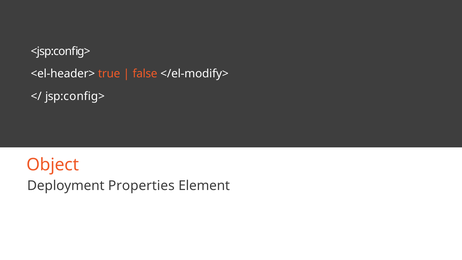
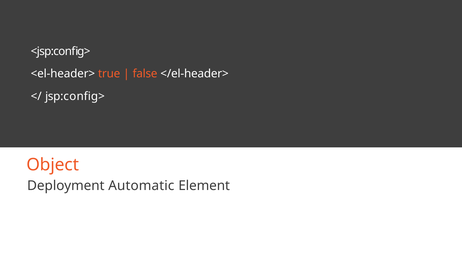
</el-modify>: </el-modify> -> </el-header> (195, 74)
Properties: Properties -> Automatic (141, 186)
